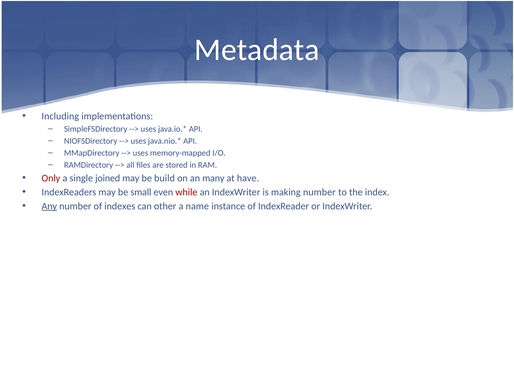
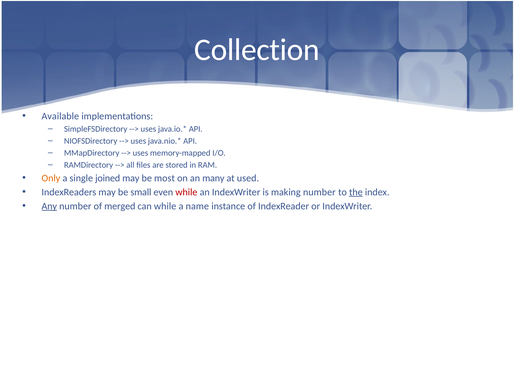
Metadata: Metadata -> Collection (257, 50)
Including: Including -> Available (60, 116)
Only colour: red -> orange (51, 178)
build: build -> most (164, 178)
have: have -> used (248, 178)
the underline: none -> present (356, 192)
indexes: indexes -> merged (120, 206)
can other: other -> while (165, 206)
